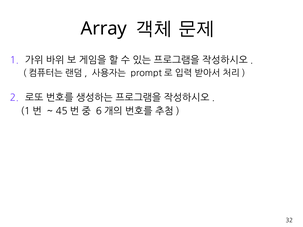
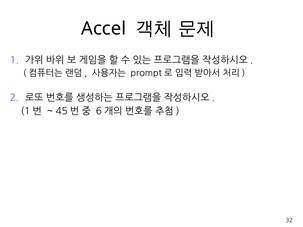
Array: Array -> Accel (104, 29)
